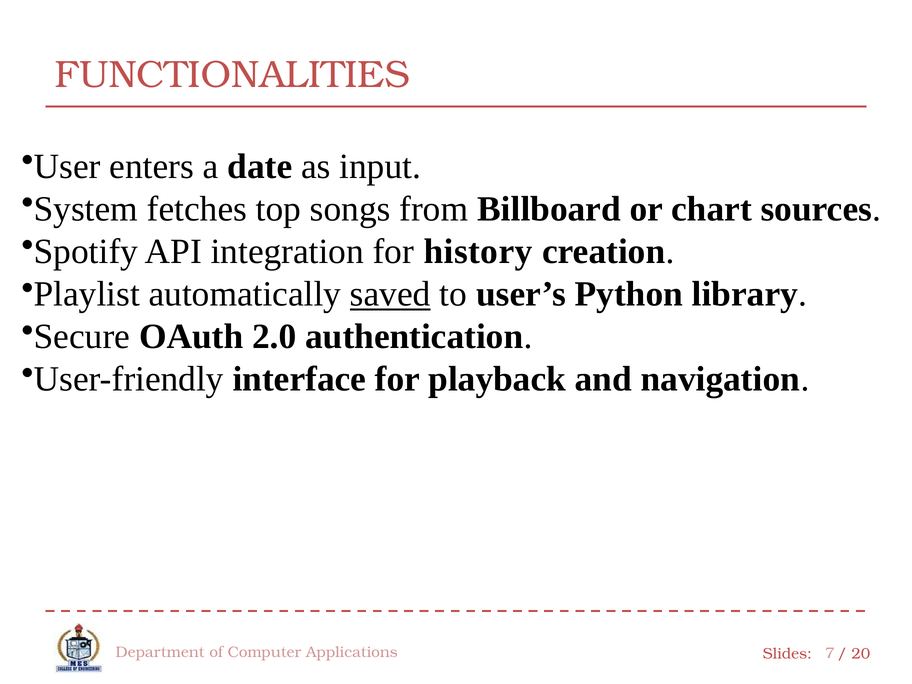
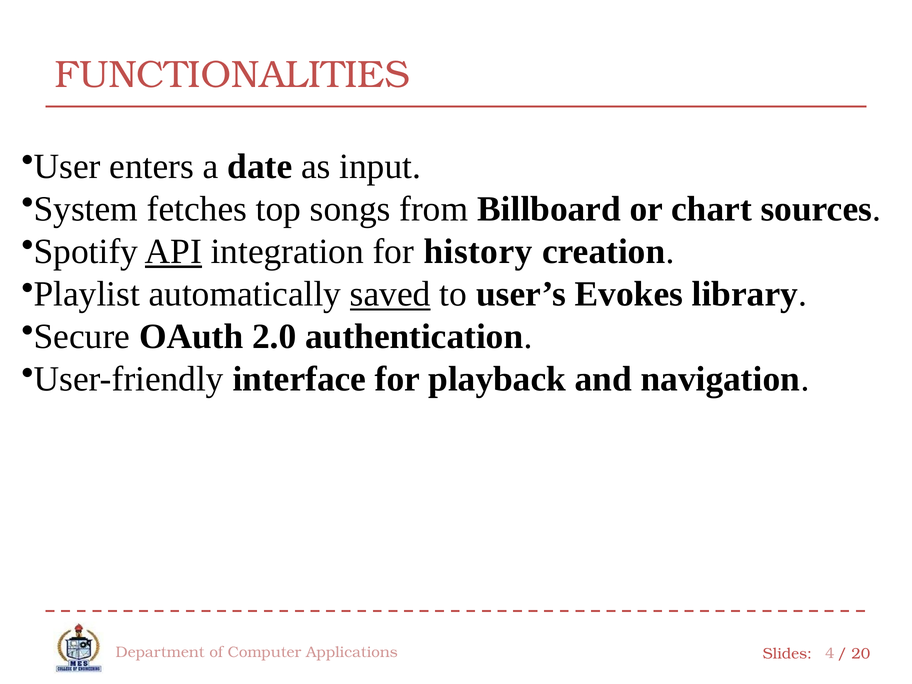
API underline: none -> present (173, 252)
Python: Python -> Evokes (629, 294)
7: 7 -> 4 (830, 653)
